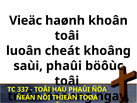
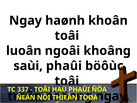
Vieäc: Vieäc -> Ngay (26, 21)
cheát: cheát -> ngoâi (62, 51)
